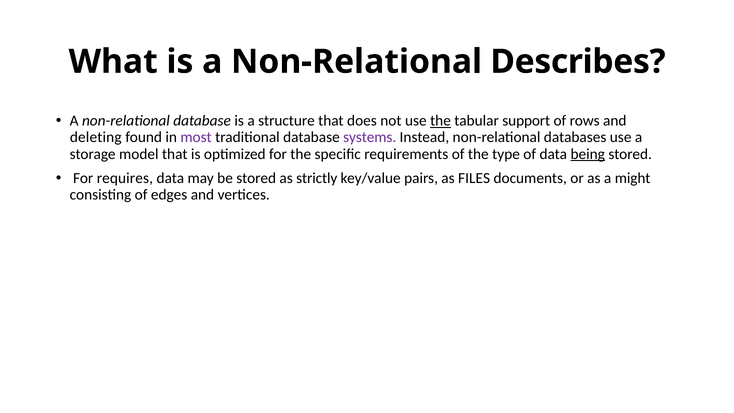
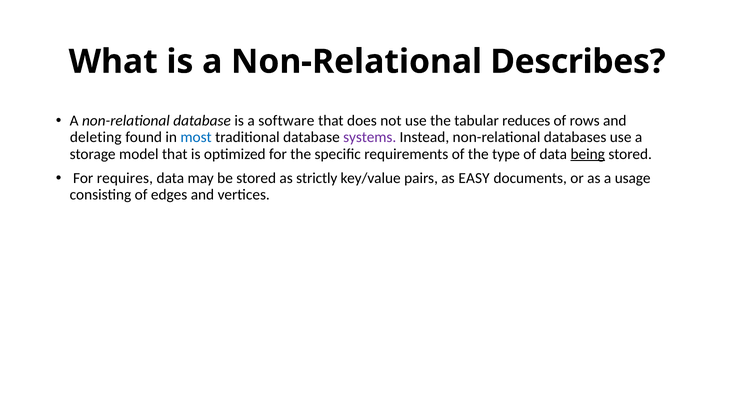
structure: structure -> software (286, 121)
the underline: present -> none (441, 121)
support: support -> reduces (526, 121)
most colour: purple -> blue (196, 137)
FILES: FILES -> EASY (474, 178)
might: might -> usage (633, 178)
